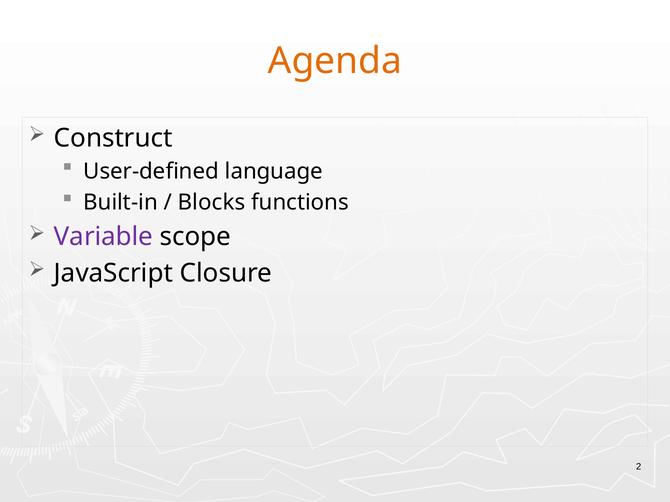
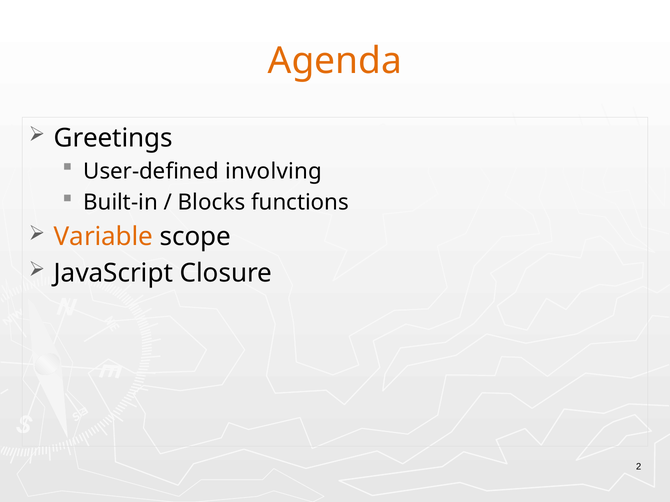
Construct: Construct -> Greetings (113, 138)
language: language -> involving (274, 171)
Variable colour: purple -> orange (104, 237)
